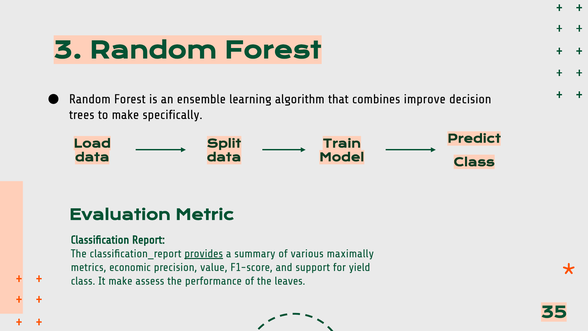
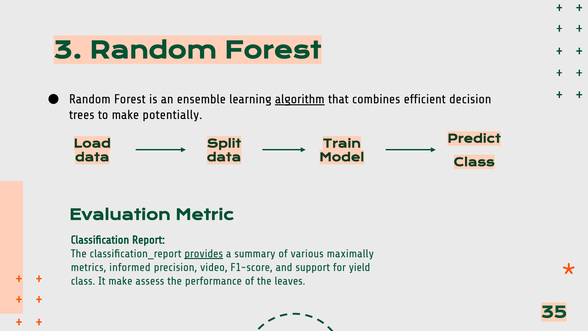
algorithm underline: none -> present (300, 99)
improve: improve -> efficient (425, 99)
specifically: specifically -> potentially (172, 115)
economic: economic -> informed (130, 267)
value: value -> video (214, 267)
